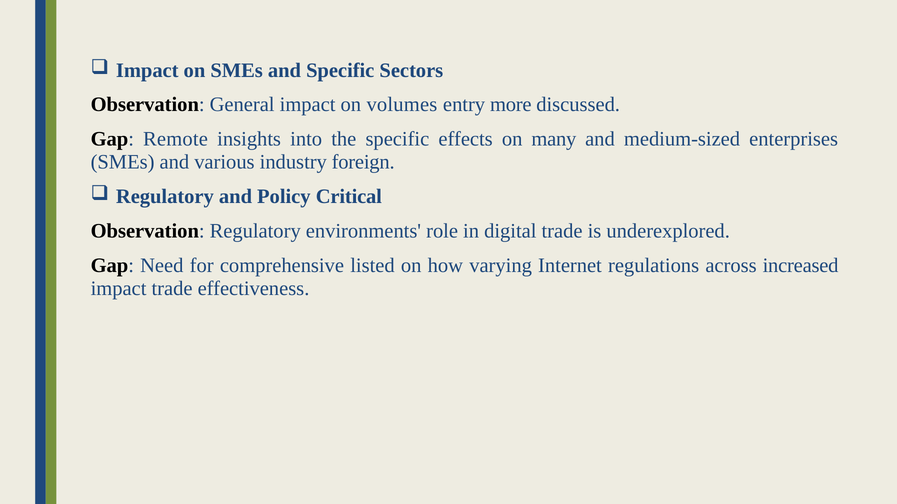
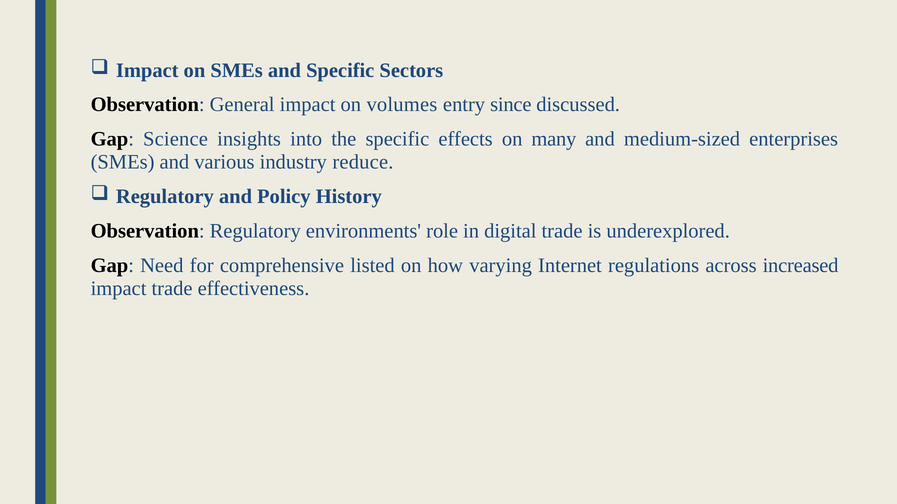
more: more -> since (511, 105)
Remote: Remote -> Science (176, 139)
foreign: foreign -> reduce (363, 162)
Critical: Critical -> History (349, 197)
